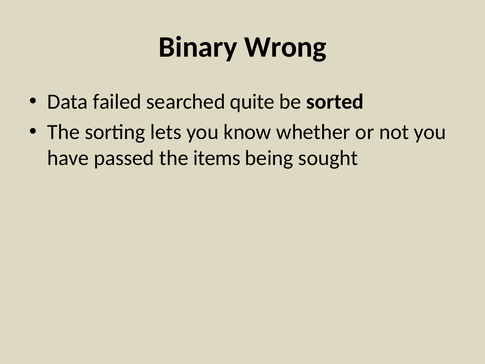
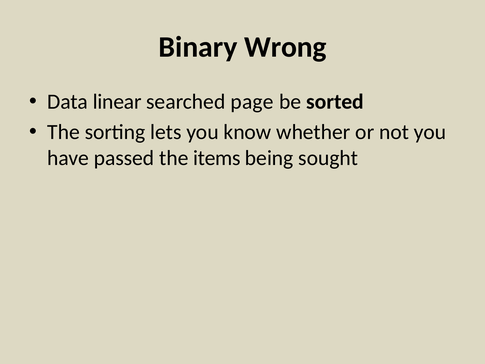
failed: failed -> linear (117, 102)
quite: quite -> page (252, 102)
